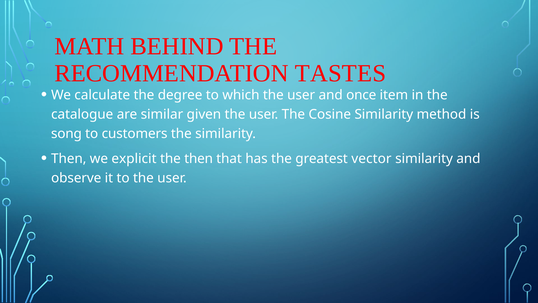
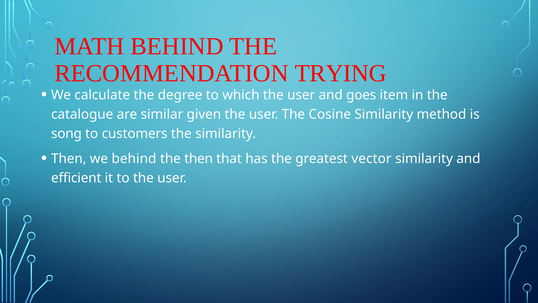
TASTES: TASTES -> TRYING (341, 73)
once: once -> goes (361, 95)
we explicit: explicit -> behind (134, 159)
observe: observe -> efficient (76, 178)
